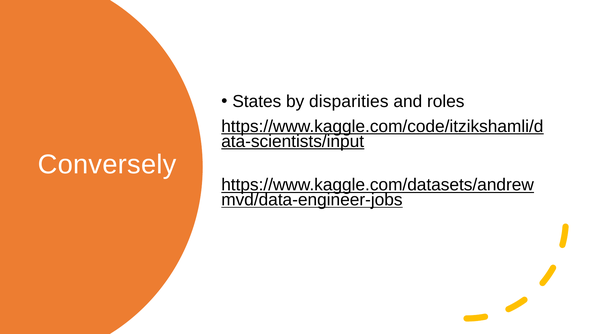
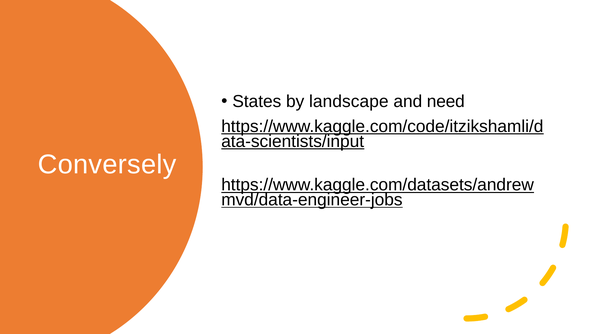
disparities: disparities -> landscape (349, 101)
roles: roles -> need (446, 101)
